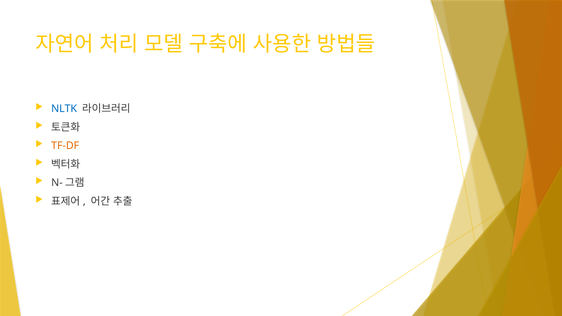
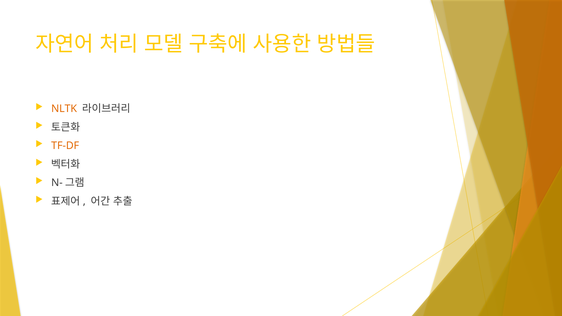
NLTK colour: blue -> orange (64, 109)
